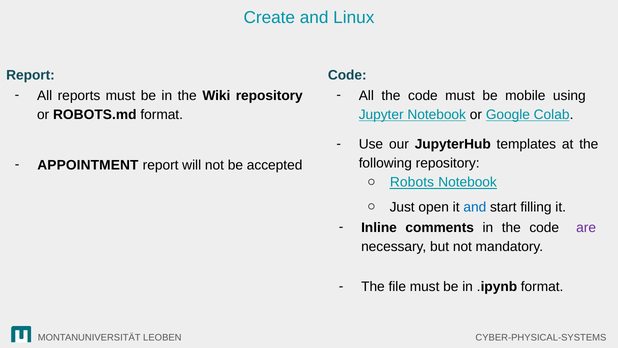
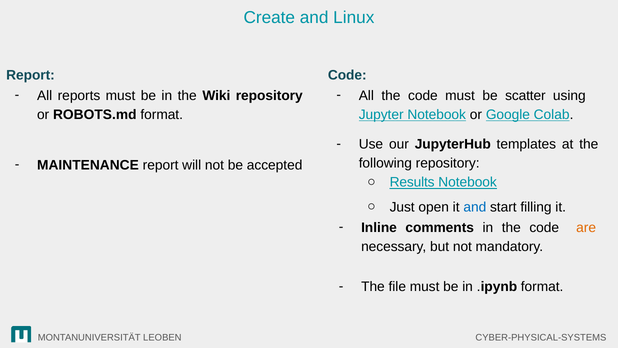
mobile: mobile -> scatter (525, 96)
APPOINTMENT: APPOINTMENT -> MAINTENANCE (88, 165)
Robots: Robots -> Results (412, 182)
are colour: purple -> orange (586, 227)
